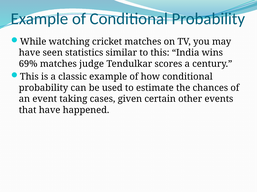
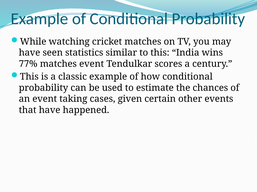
69%: 69% -> 77% (28, 64)
matches judge: judge -> event (92, 64)
